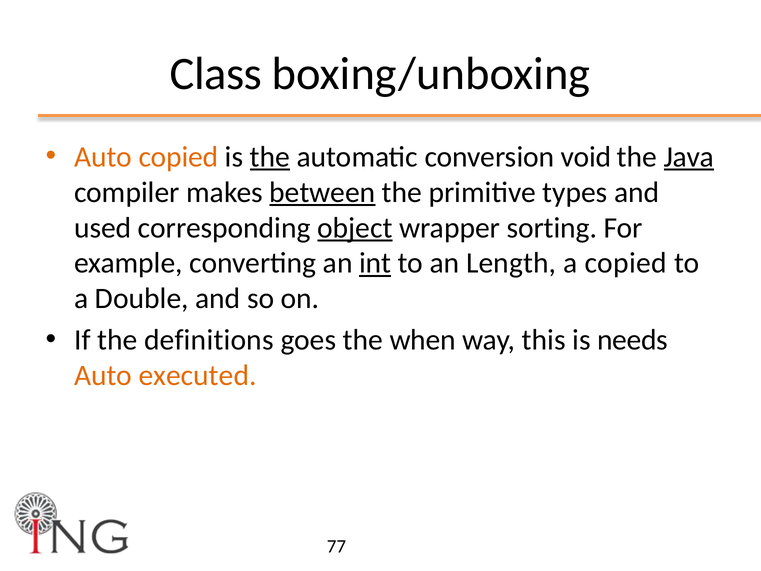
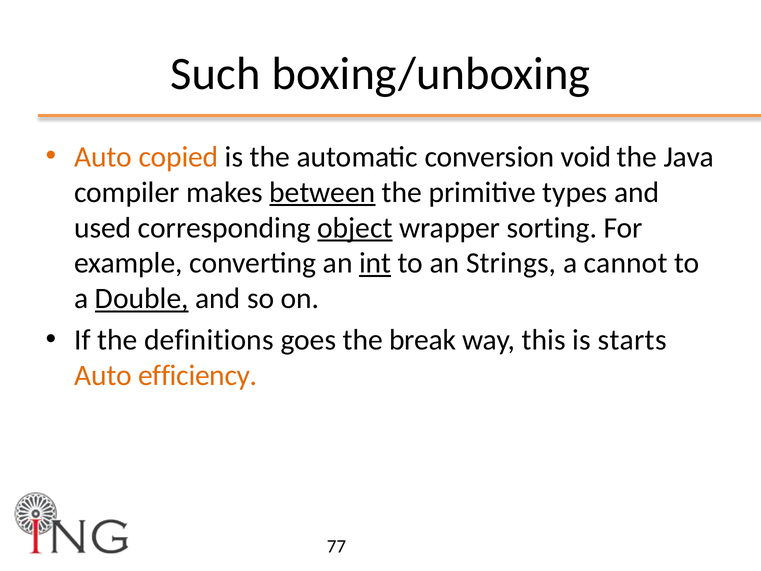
Class: Class -> Such (215, 74)
the underline: present -> none (270, 157)
Java underline: present -> none (689, 157)
Length: Length -> Strings (511, 263)
a copied: copied -> cannot (626, 263)
Double underline: none -> present (142, 299)
when: when -> break (423, 340)
needs: needs -> starts (632, 340)
executed: executed -> efficiency (198, 375)
